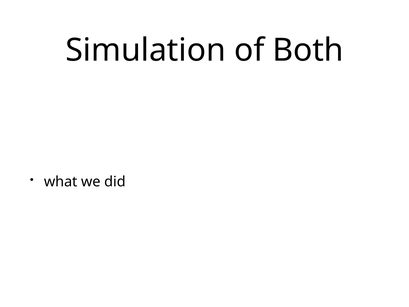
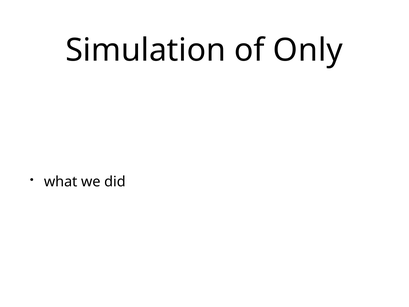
Both: Both -> Only (308, 50)
